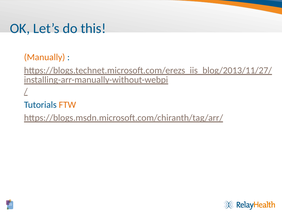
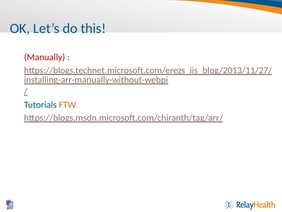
Manually colour: orange -> red (45, 57)
